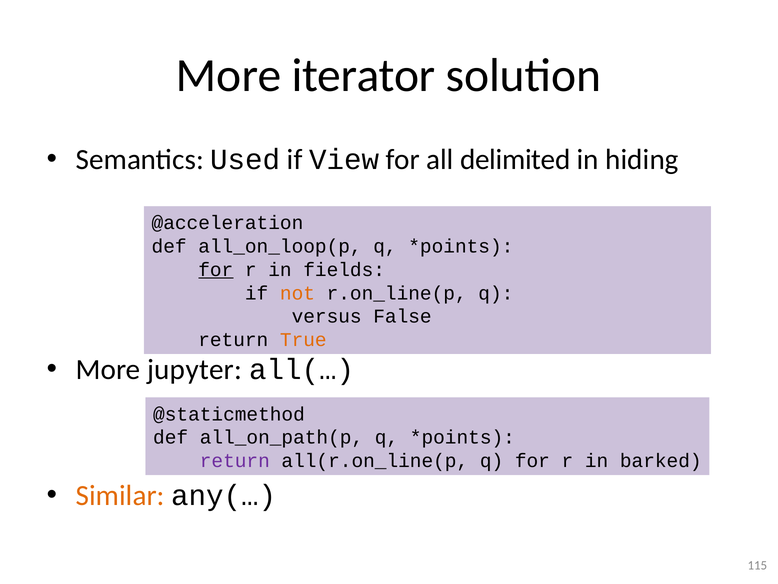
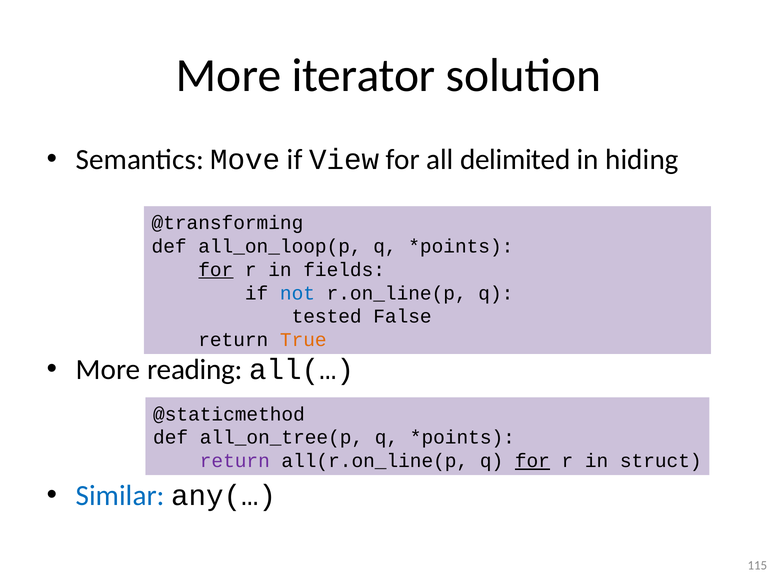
Used: Used -> Move (245, 160)
@acceleration: @acceleration -> @transforming (227, 223)
not colour: orange -> blue (297, 293)
versus: versus -> tested (327, 316)
jupyter: jupyter -> reading (195, 369)
all_on_path(p: all_on_path(p -> all_on_tree(p (281, 437)
for underline: none -> present (532, 461)
barked: barked -> struct (661, 461)
Similar colour: orange -> blue (120, 495)
